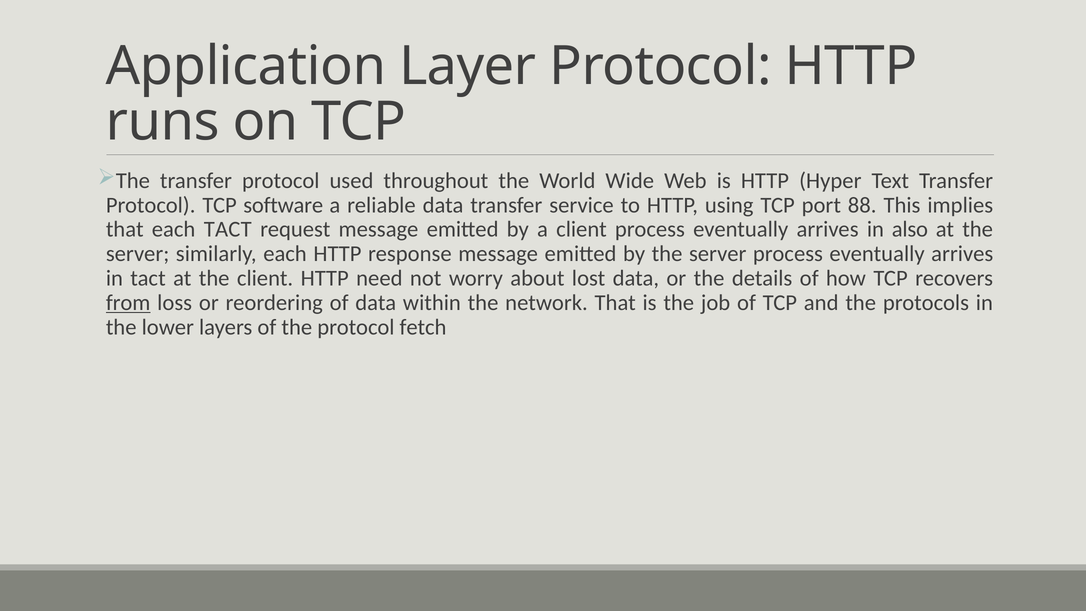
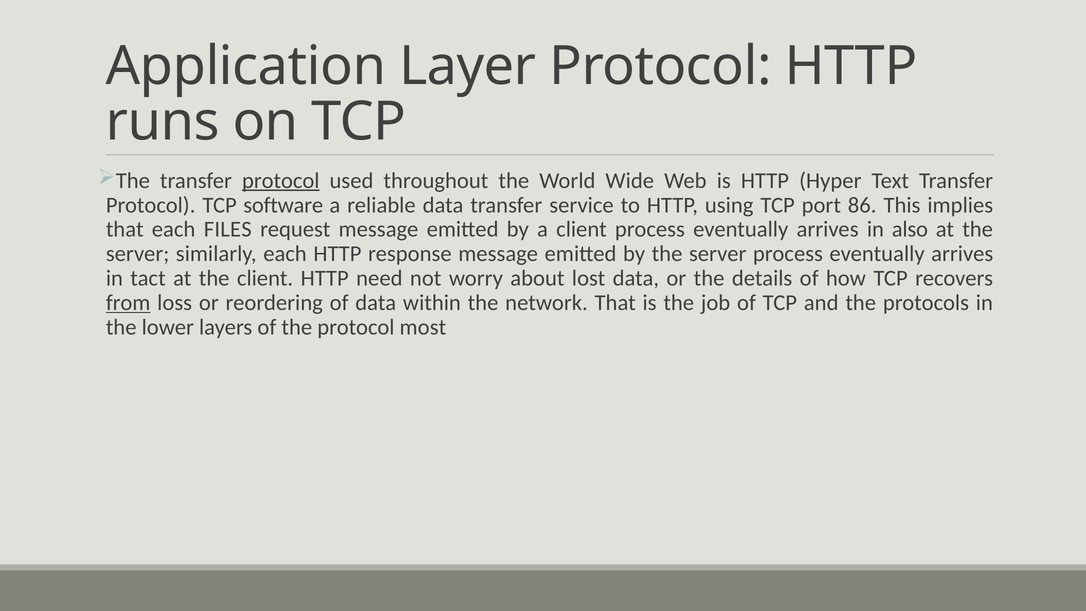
protocol underline: none -> present (281, 181)
88: 88 -> 86 (862, 205)
each TACT: TACT -> FILES (228, 229)
fetch: fetch -> most (423, 327)
